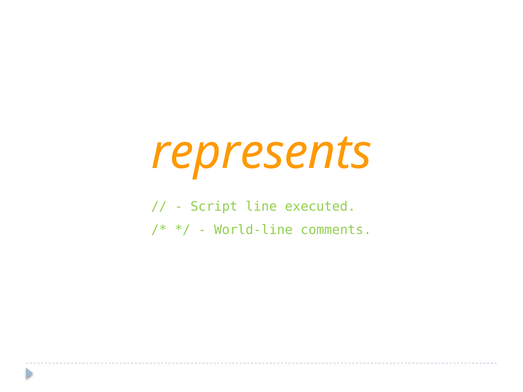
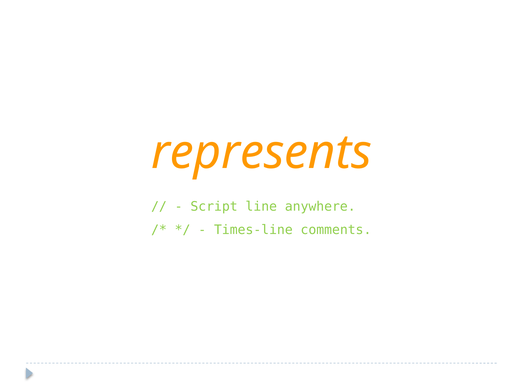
executed: executed -> anywhere (320, 207)
World-line: World-line -> Times-line (253, 230)
